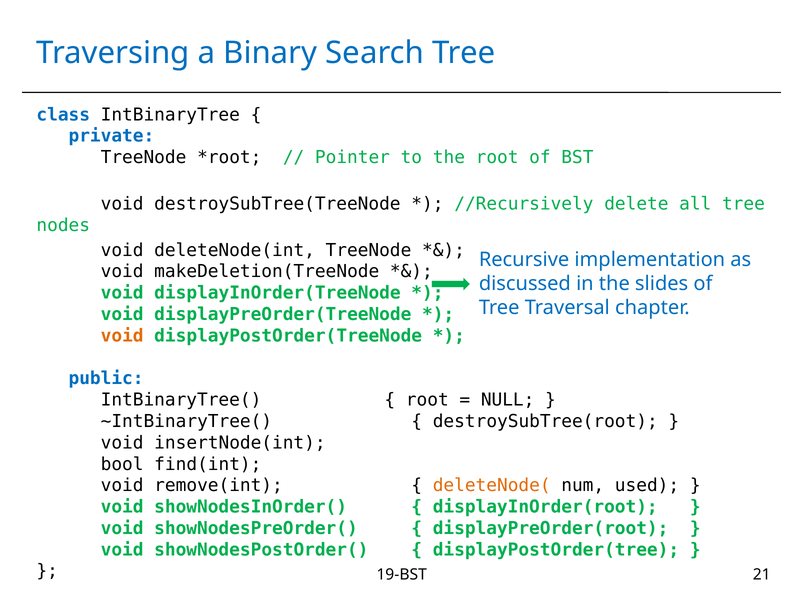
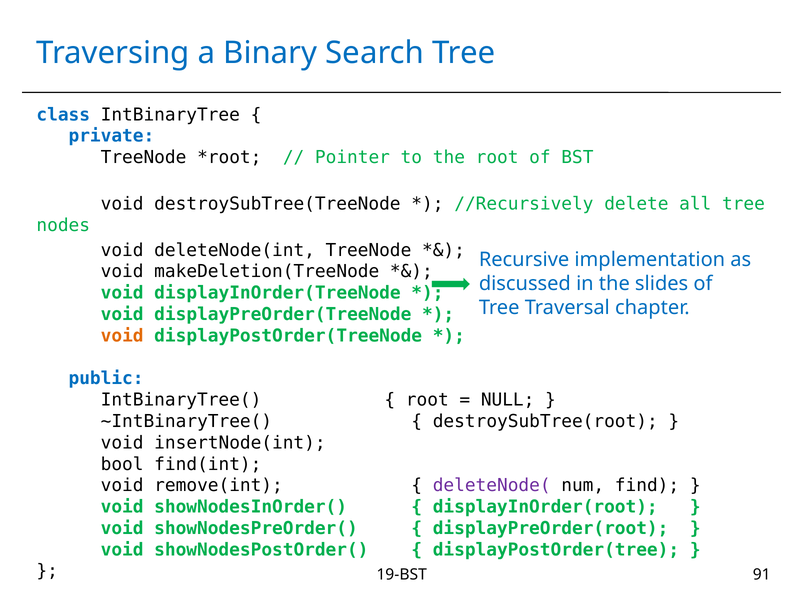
deleteNode( colour: orange -> purple (492, 486)
used: used -> find (647, 486)
21: 21 -> 91 (762, 575)
